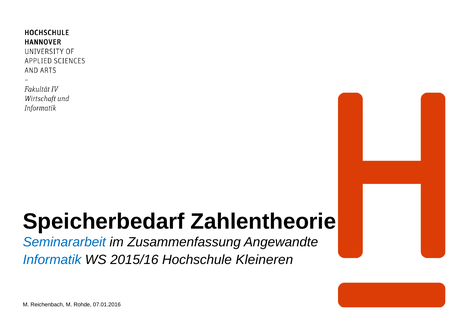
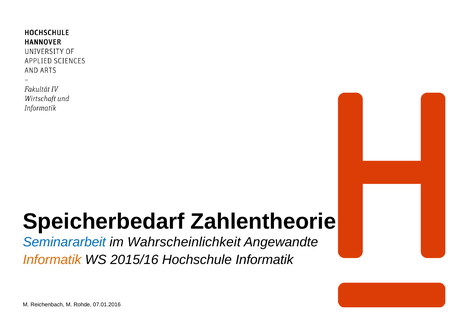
Zusammenfassung: Zusammenfassung -> Wahrscheinlichkeit (184, 242)
Informatik colour: blue -> orange (52, 260)
Hochschule Kleineren: Kleineren -> Informatik (264, 260)
